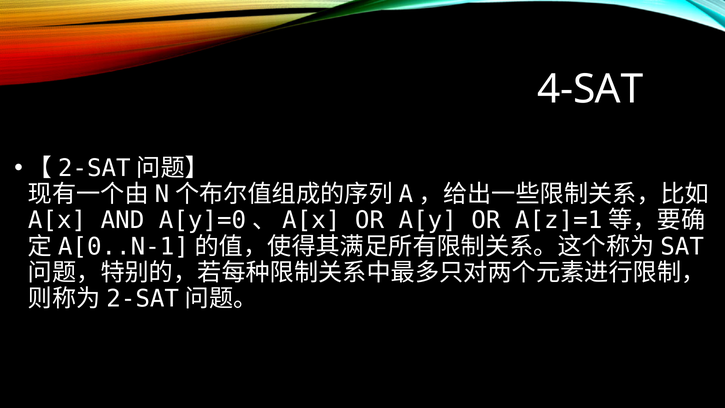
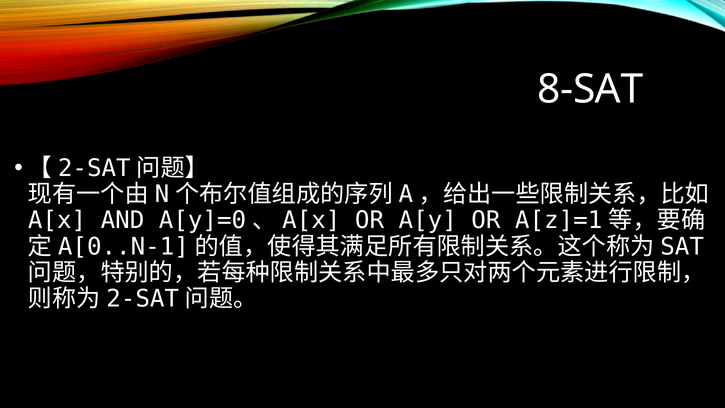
4-SAT: 4-SAT -> 8-SAT (590, 89)
